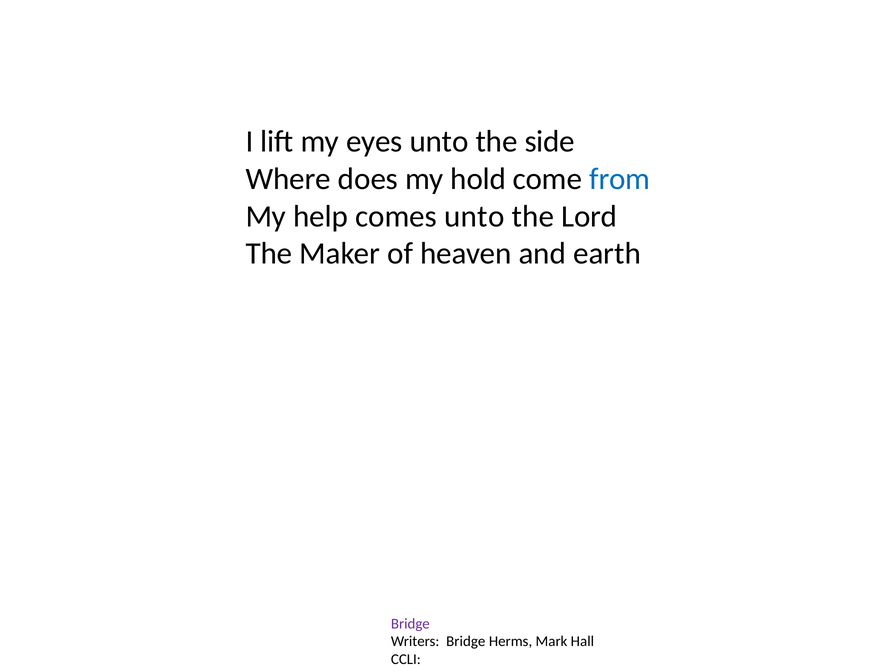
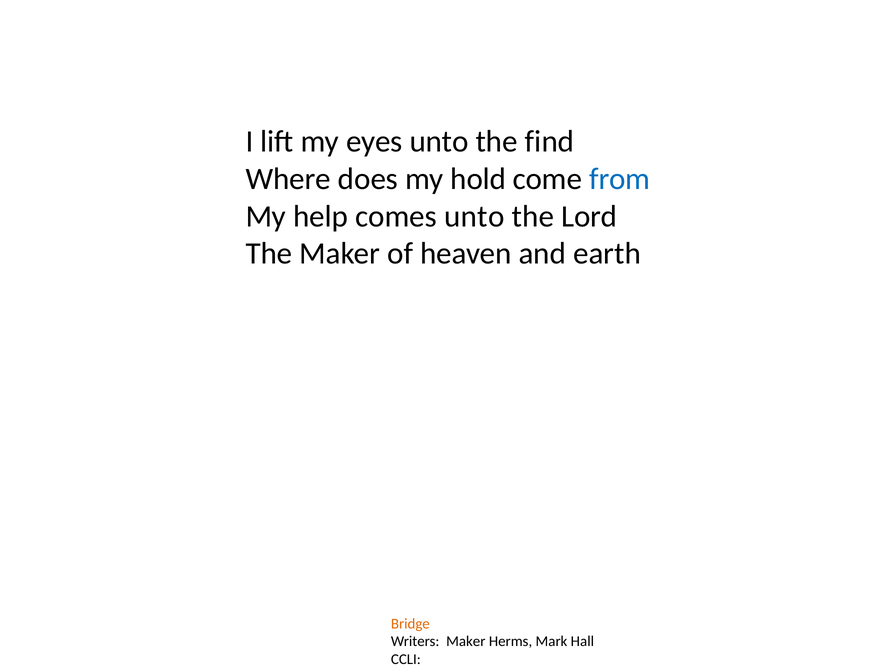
side: side -> find (549, 142)
Bridge colour: purple -> orange (410, 624)
Writers Bridge: Bridge -> Maker (466, 642)
